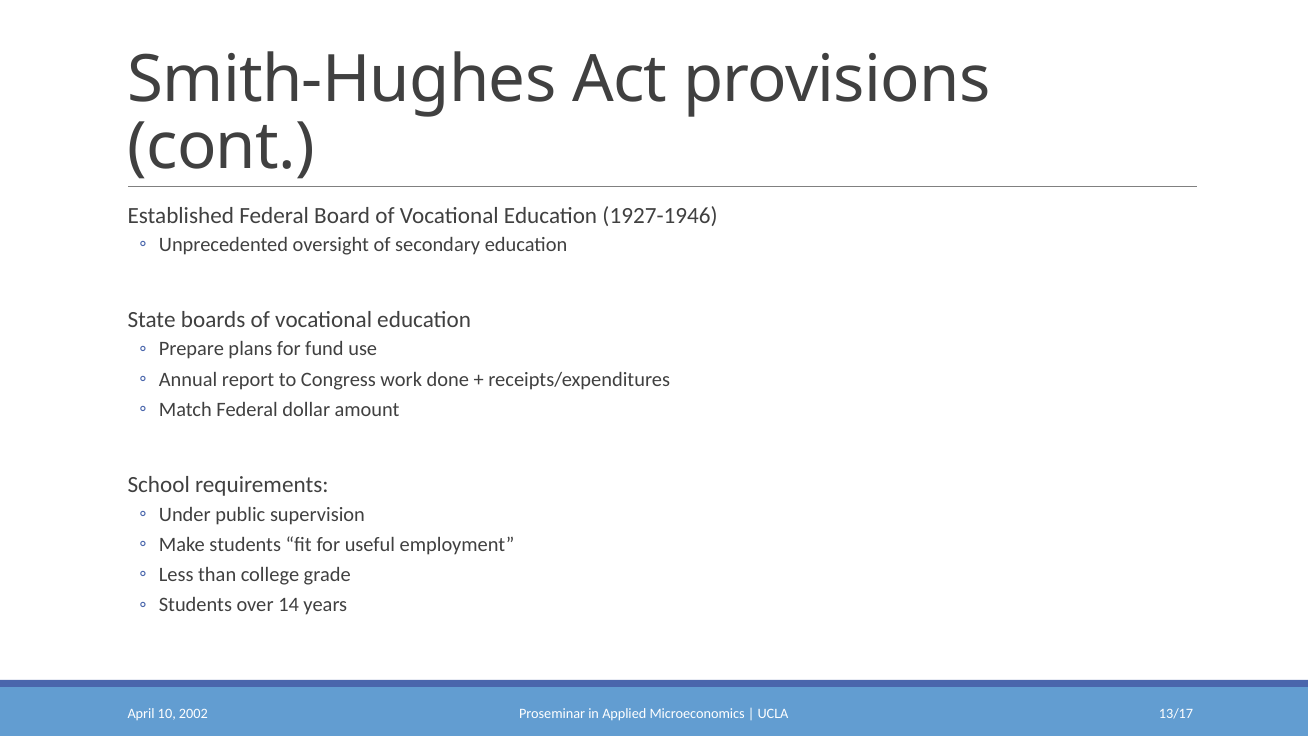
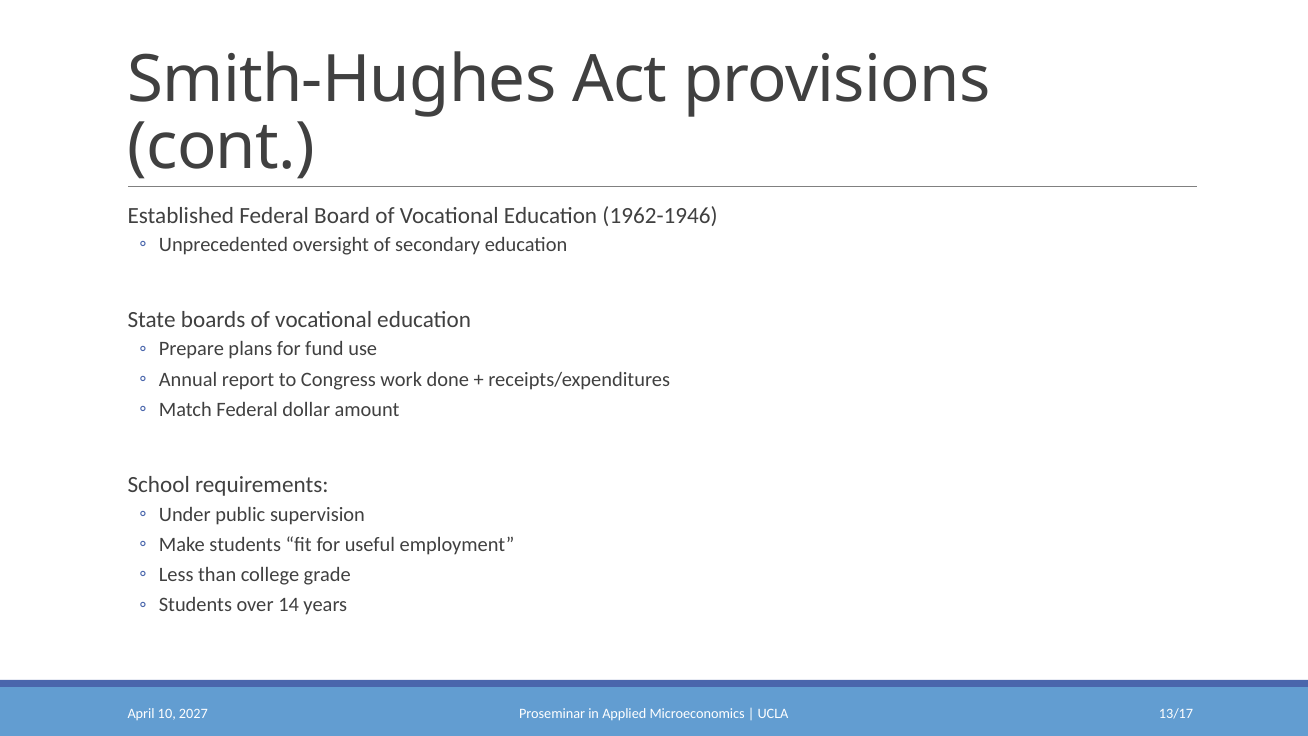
1927-1946: 1927-1946 -> 1962-1946 (660, 215)
2002: 2002 -> 2027 (193, 714)
